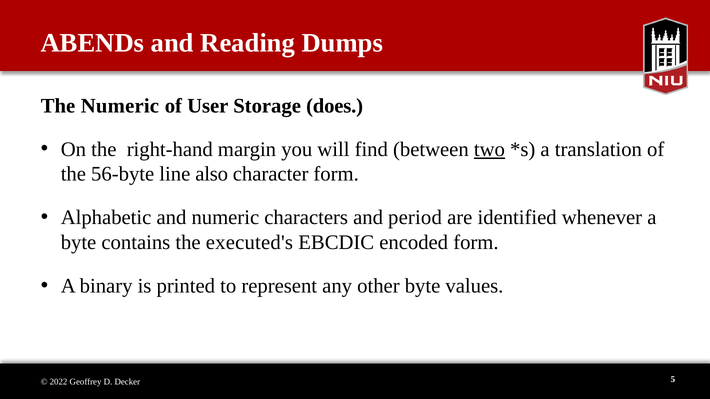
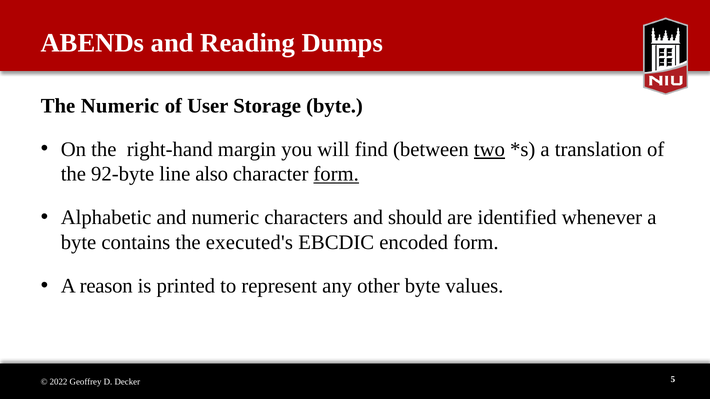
Storage does: does -> byte (335, 106)
56-byte: 56-byte -> 92-byte (123, 174)
form underline: none -> present (336, 174)
period: period -> should (415, 218)
binary: binary -> reason (106, 286)
